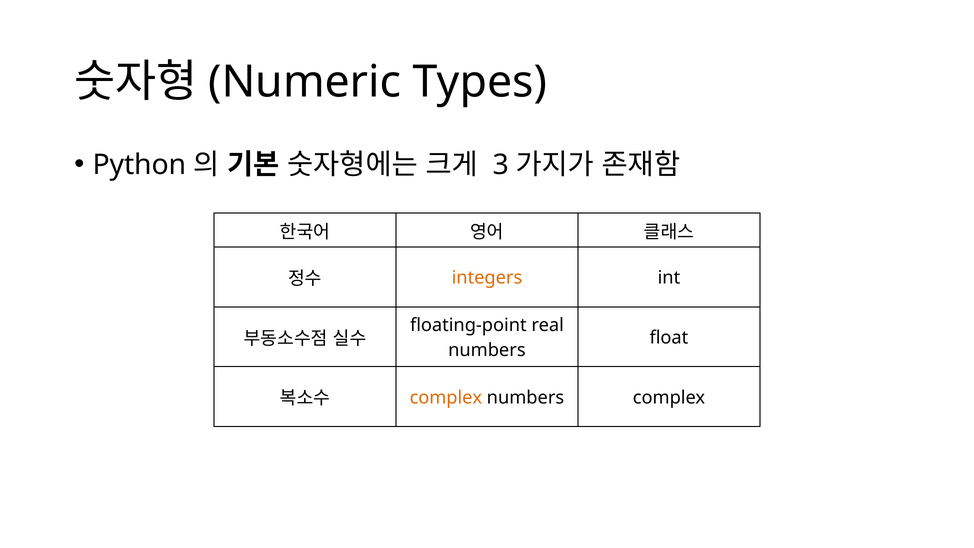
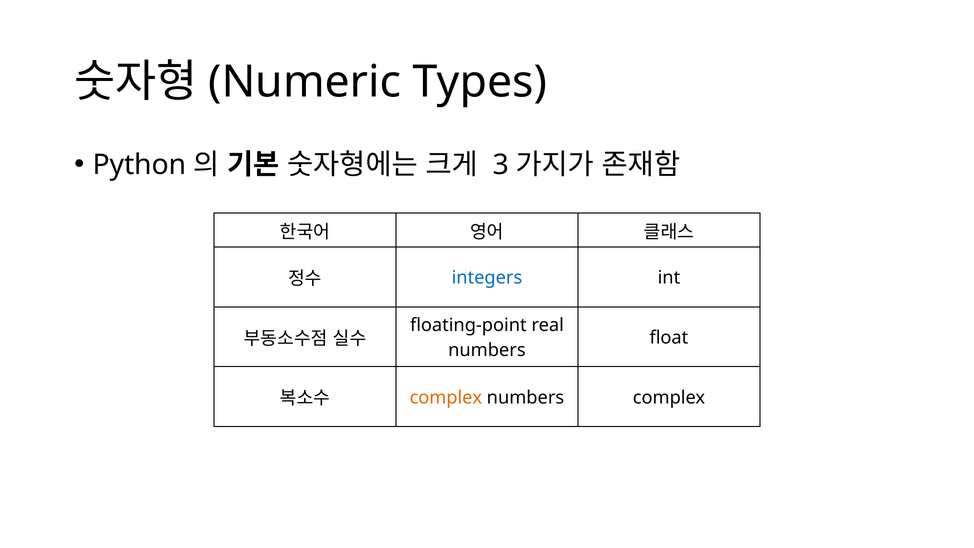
integers colour: orange -> blue (487, 278)
